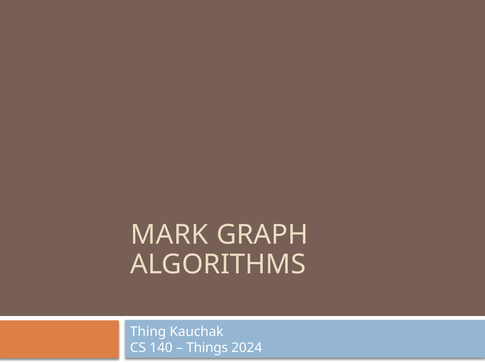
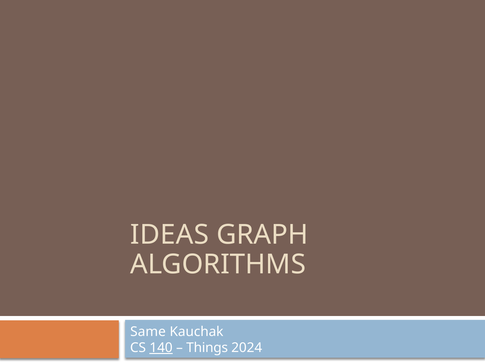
MARK: MARK -> IDEAS (169, 235)
Thing: Thing -> Same (148, 332)
140 underline: none -> present (161, 348)
